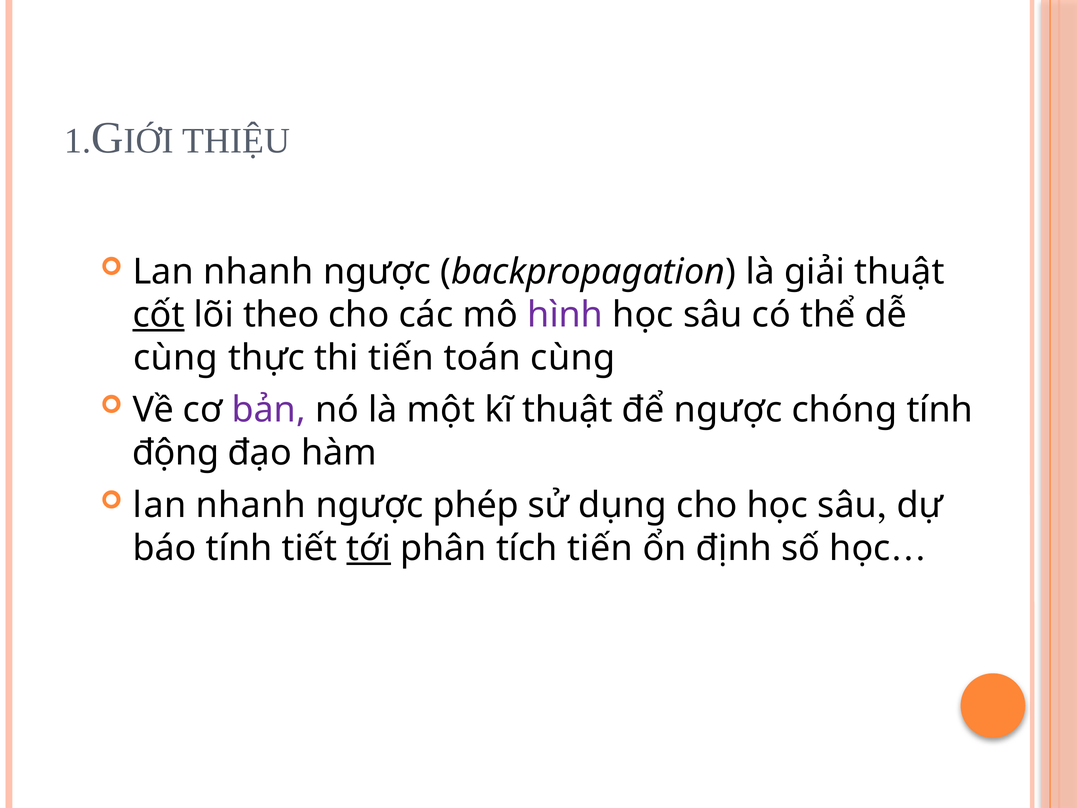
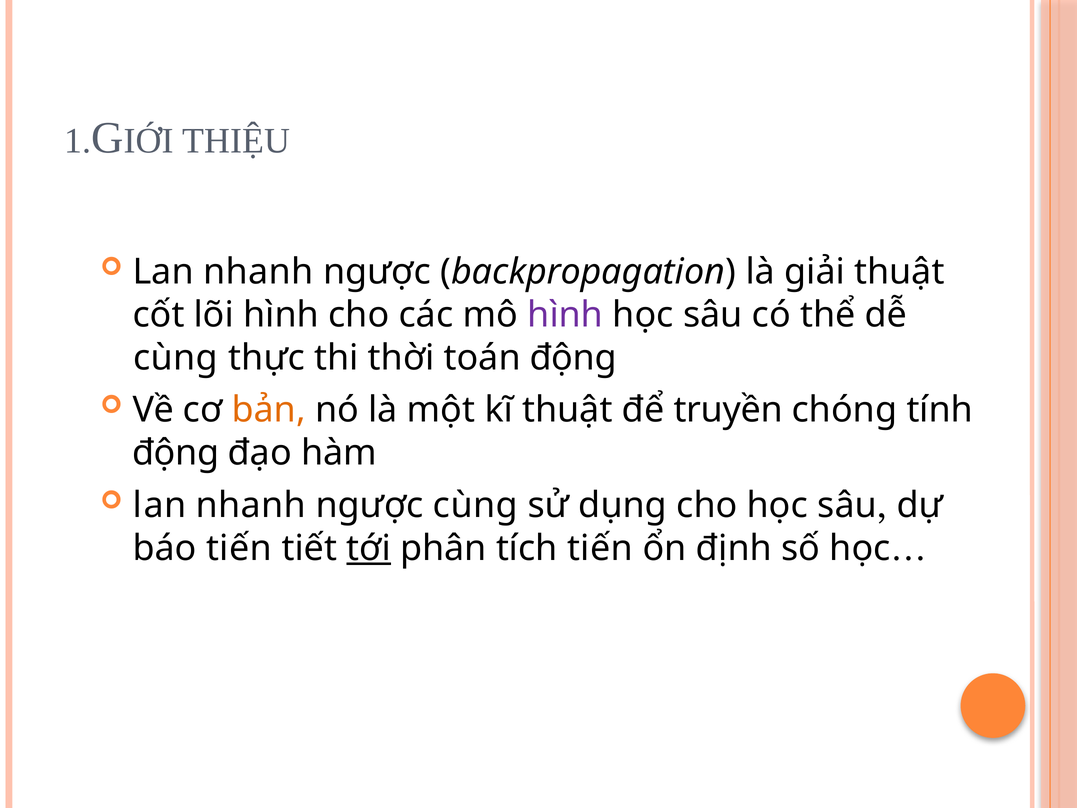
cốt underline: present -> none (159, 315)
lõi theo: theo -> hình (281, 315)
thi tiến: tiến -> thời (401, 358)
toán cùng: cùng -> động (573, 358)
bản colour: purple -> orange (269, 410)
để ngược: ngược -> truyền (728, 410)
ngược phép: phép -> cùng (475, 505)
báo tính: tính -> tiến (239, 548)
